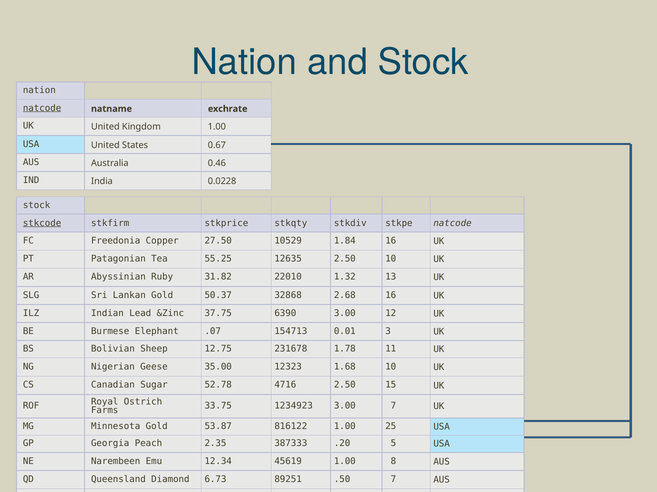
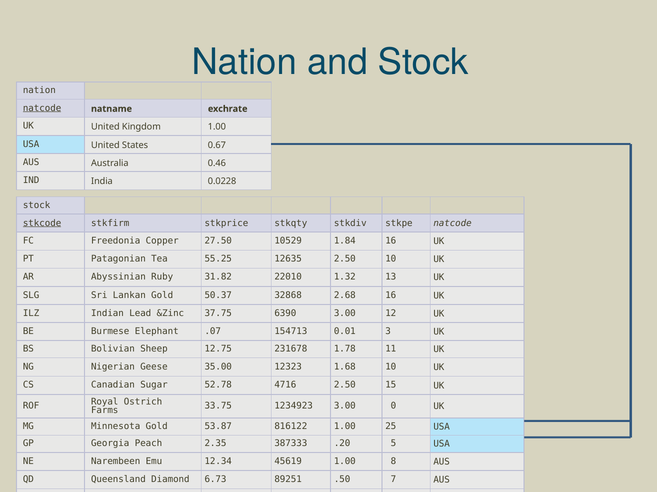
3.00 7: 7 -> 0 (393, 406)
